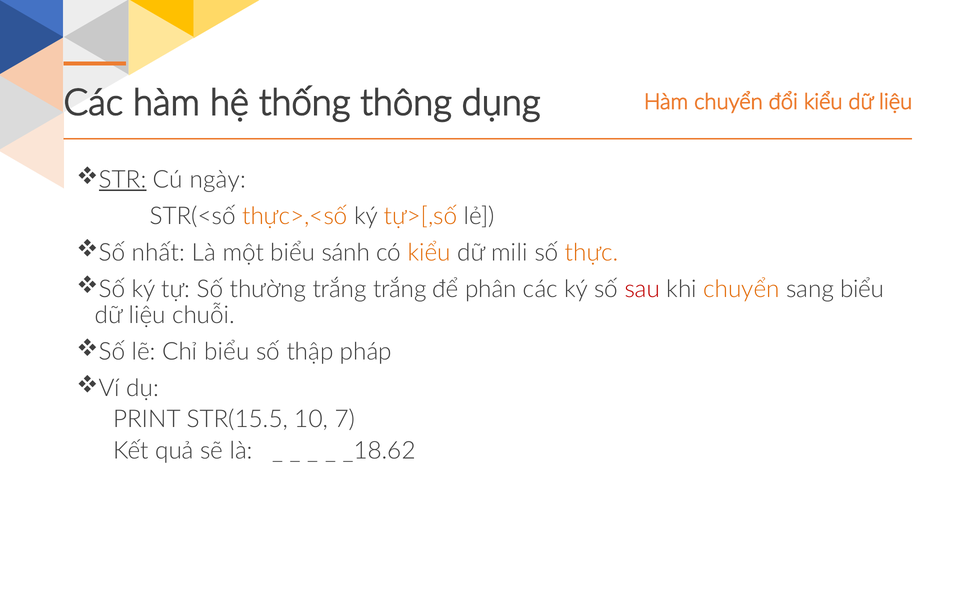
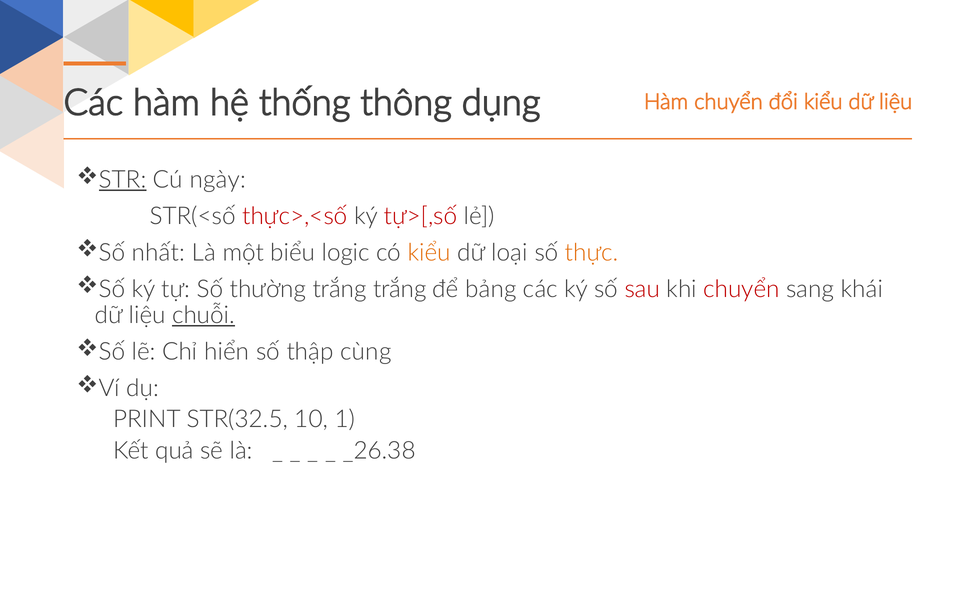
thực>,<số colour: orange -> red (295, 216)
tự>[,số colour: orange -> red (421, 216)
sánh: sánh -> logic (346, 253)
mili: mili -> loại (509, 253)
phân: phân -> bảng (491, 289)
chuyển colour: orange -> red (742, 289)
sang biểu: biểu -> khái (862, 289)
chuỗi underline: none -> present (204, 315)
Chỉ biểu: biểu -> hiển (227, 352)
pháp: pháp -> cùng (366, 352)
STR(15.5: STR(15.5 -> STR(32.5 (237, 420)
7: 7 -> 1 (345, 420)
_18.62: _18.62 -> _26.38 (379, 451)
